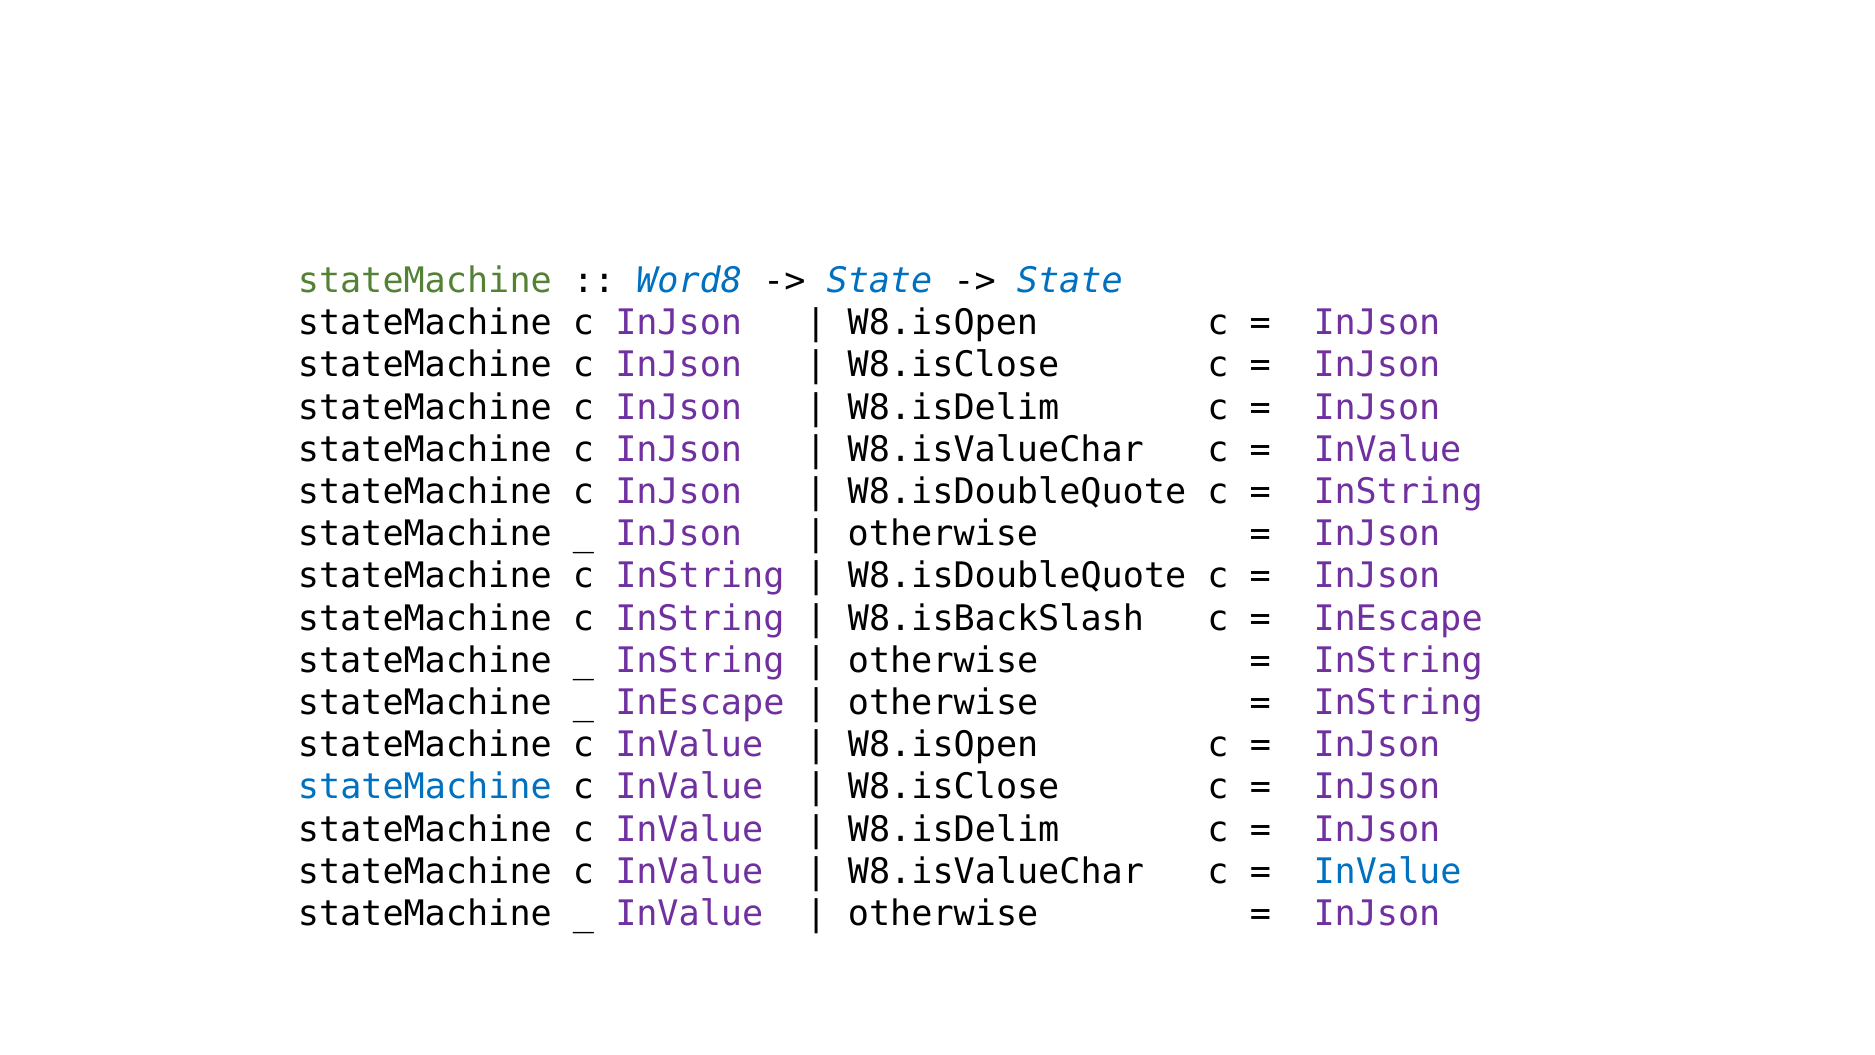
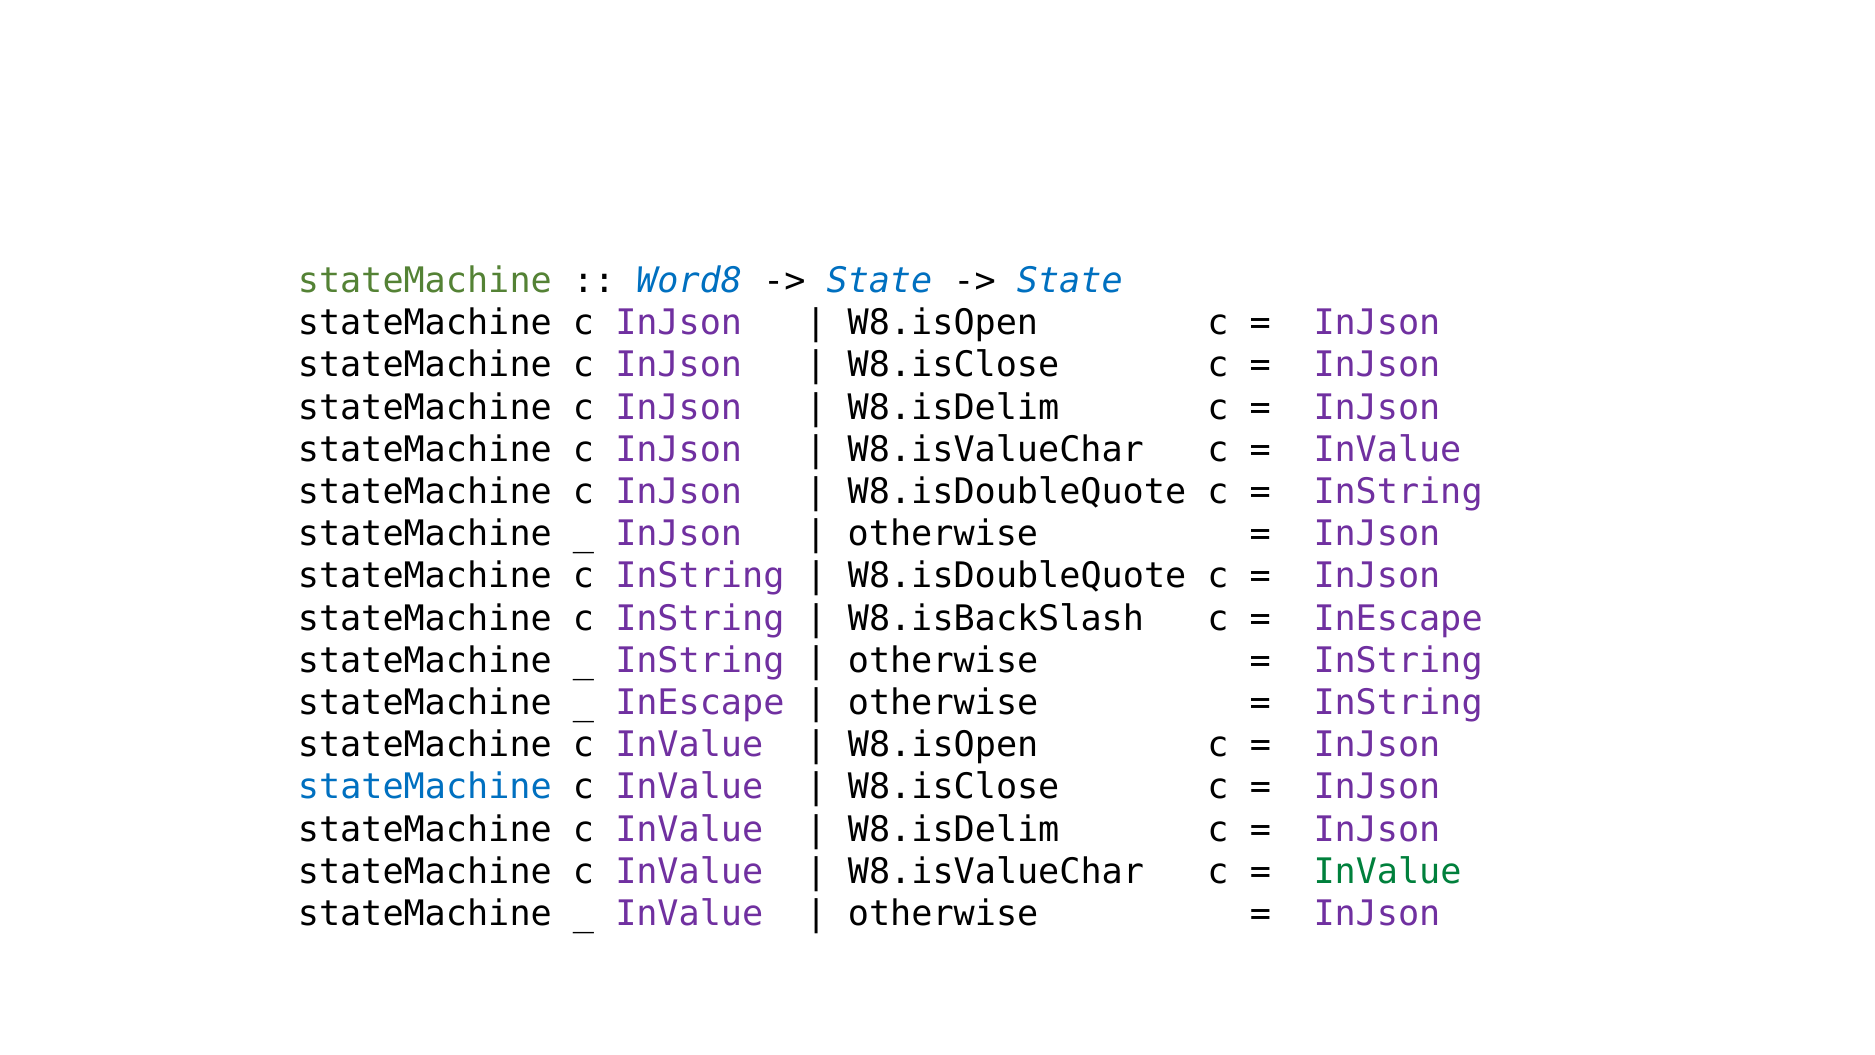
InValue colour: blue -> green (1387, 872)
